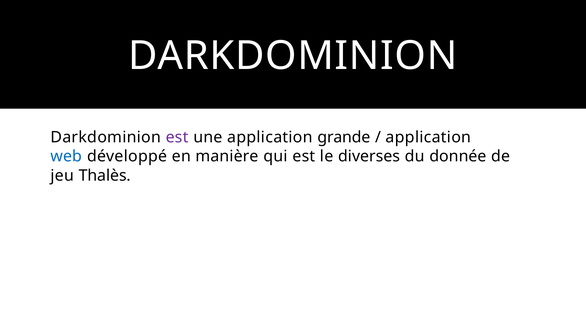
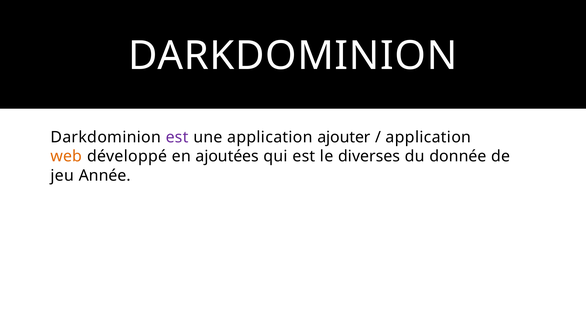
grande: grande -> ajouter (344, 137)
web colour: blue -> orange (66, 157)
manière: manière -> ajoutées (227, 157)
Thalès: Thalès -> Année (105, 176)
